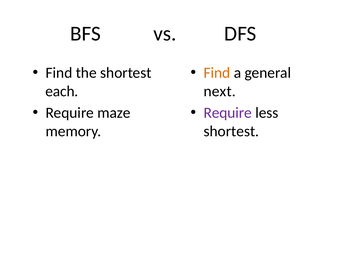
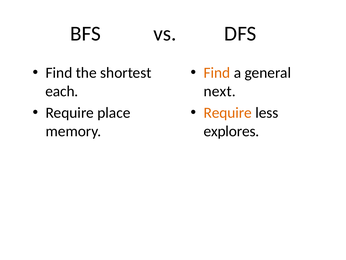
maze: maze -> place (114, 113)
Require colour: purple -> orange (228, 113)
shortest: shortest -> explores (231, 131)
